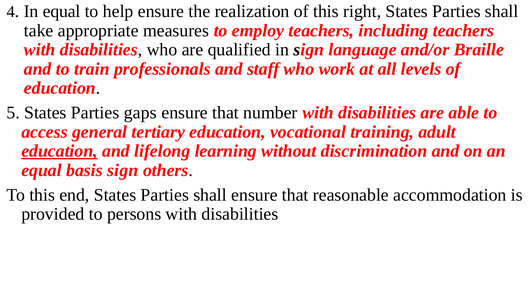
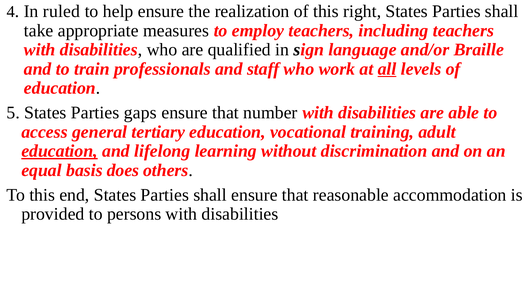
In equal: equal -> ruled (62, 11)
all underline: none -> present (387, 69)
basis sign: sign -> does (123, 170)
